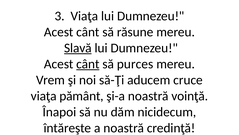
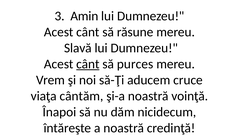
3 Viaţa: Viaţa -> Amin (84, 16)
Slavă underline: present -> none (78, 48)
pământ: pământ -> cântăm (81, 96)
